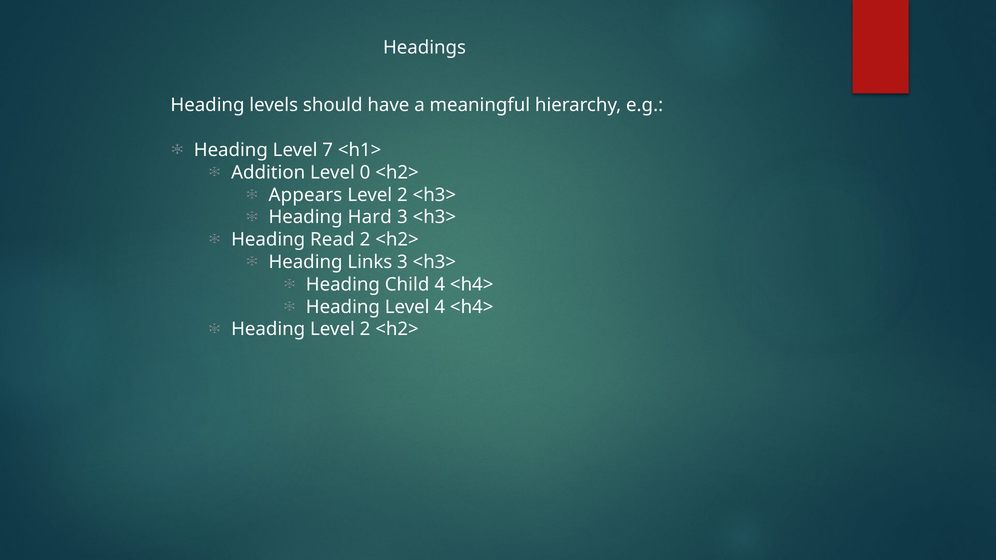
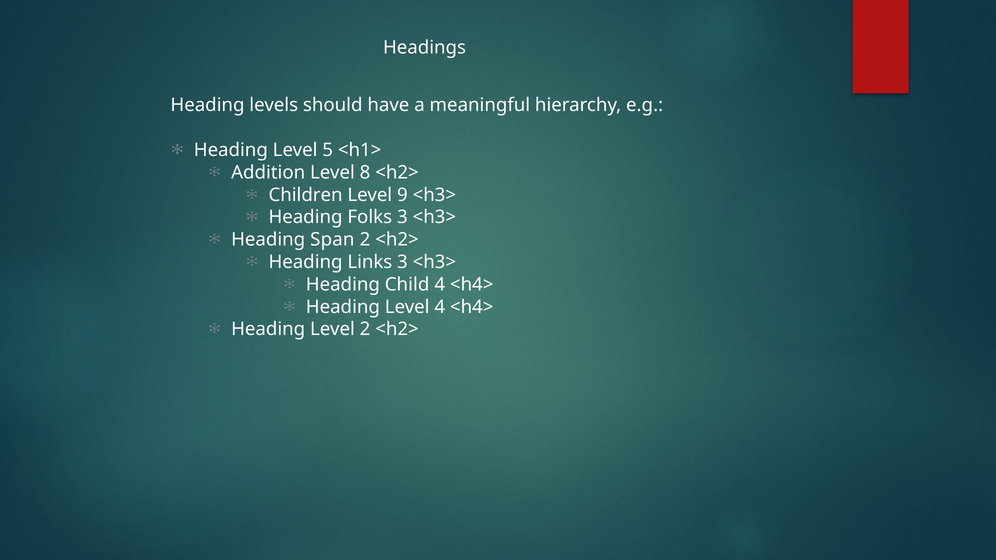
7: 7 -> 5 (328, 150)
0: 0 -> 8 (365, 173)
Appears: Appears -> Children (306, 195)
2: 2 -> 9 (402, 195)
Hard: Hard -> Folks (370, 217)
Read: Read -> Span (332, 240)
